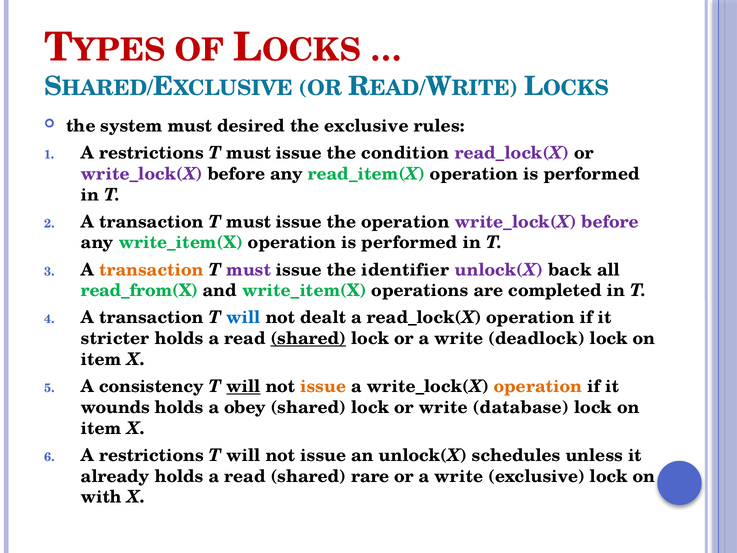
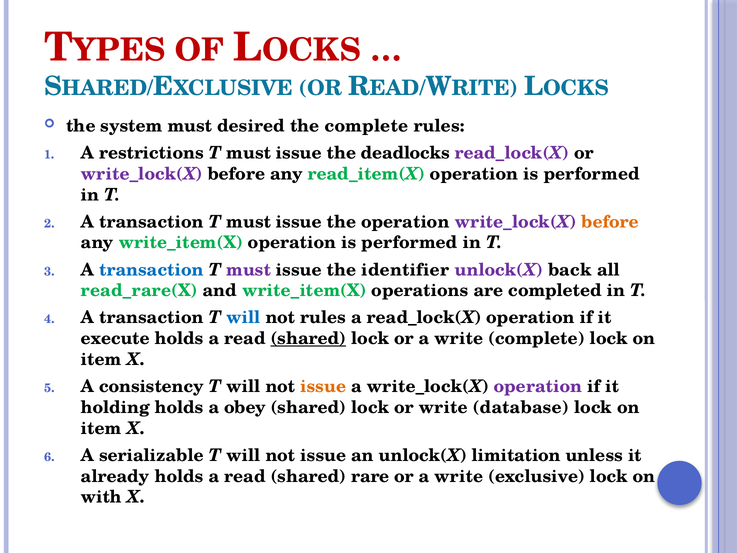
the exclusive: exclusive -> complete (366, 126)
condition: condition -> deadlocks (405, 153)
before colour: purple -> orange (610, 222)
transaction colour: orange -> blue (151, 270)
read_from(X: read_from(X -> read_rare(X (139, 291)
not dealt: dealt -> rules (323, 318)
stricter: stricter -> execute (115, 338)
write deadlock: deadlock -> complete (537, 338)
will underline: present -> none (243, 386)
operation colour: orange -> purple (538, 386)
wounds: wounds -> holding (115, 407)
restrictions: restrictions -> serializable (151, 455)
schedules: schedules -> limitation (516, 455)
